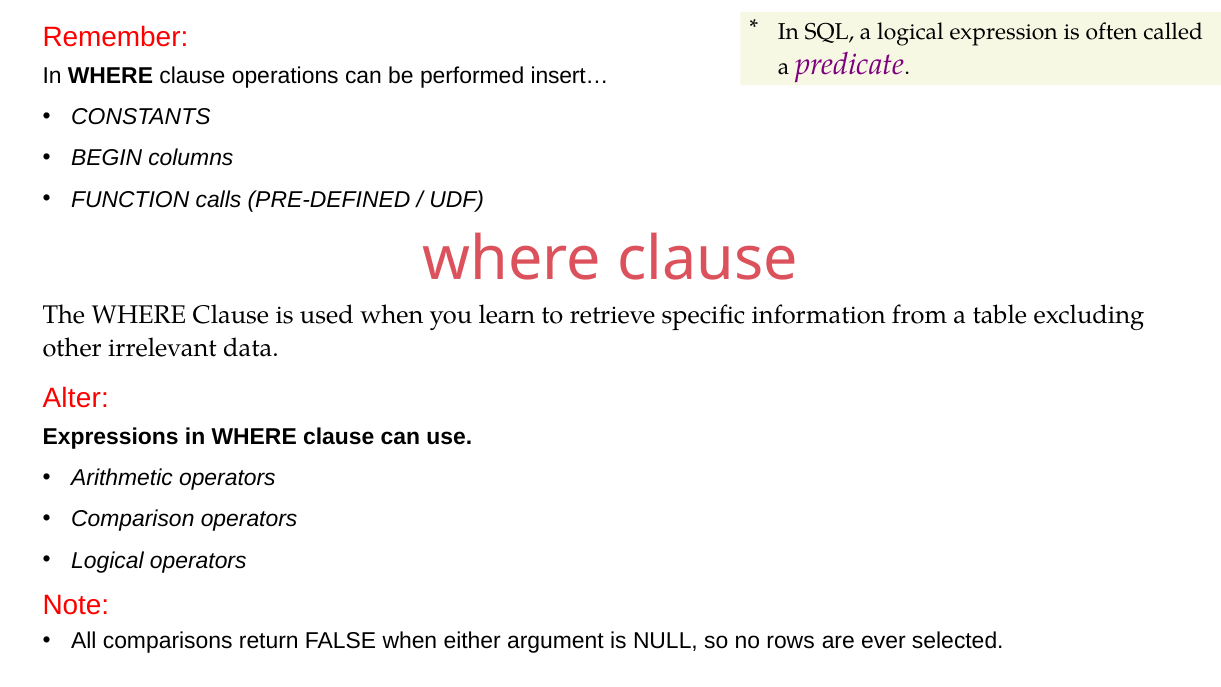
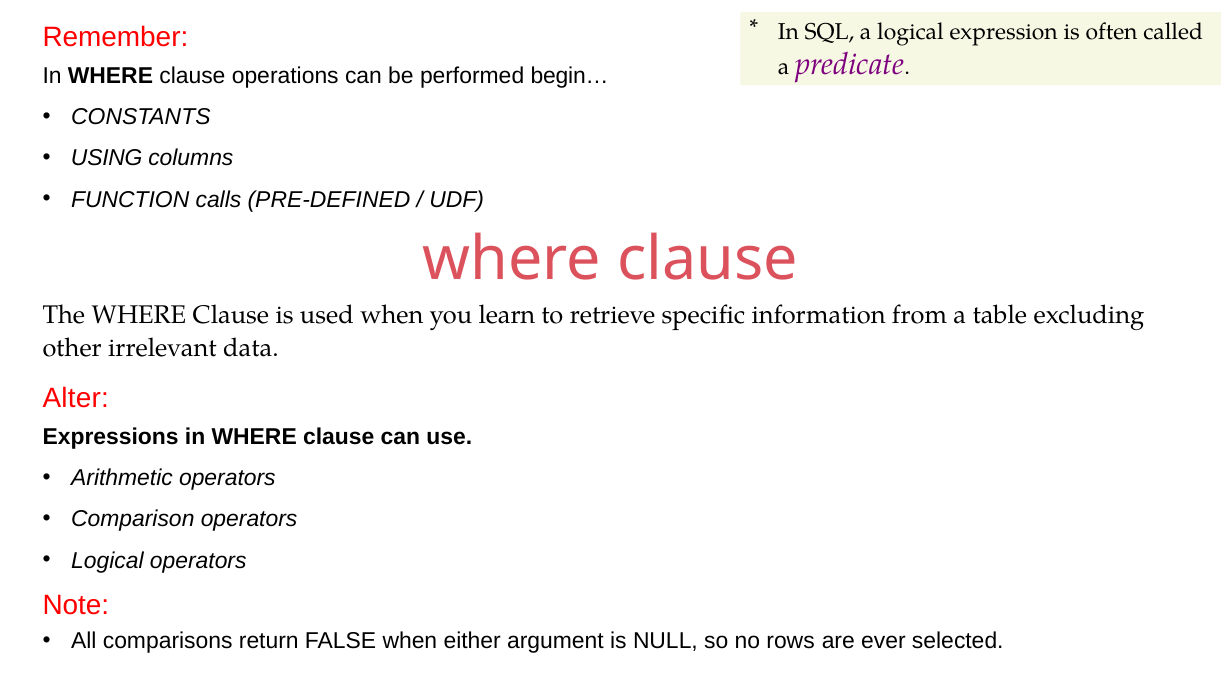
insert…: insert… -> begin… (570, 76)
BEGIN: BEGIN -> USING (107, 158)
